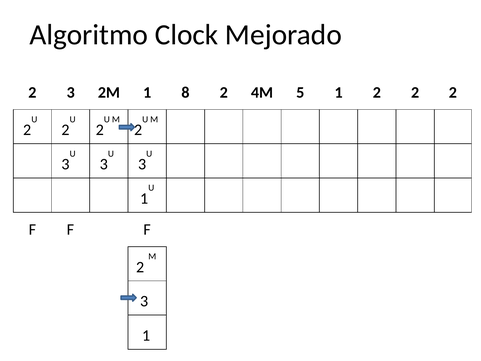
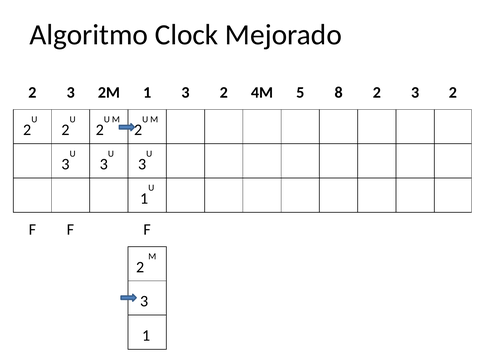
1 8: 8 -> 3 (185, 92)
5 1: 1 -> 8 (339, 92)
2: 2 -> 3 (415, 92)
